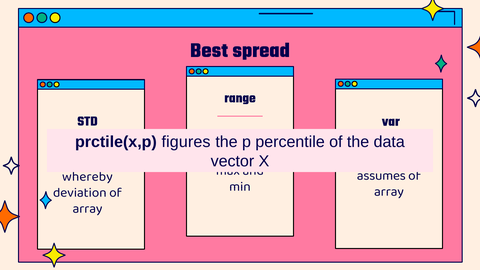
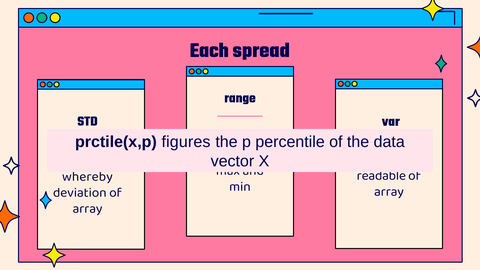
Best: Best -> Each (209, 50)
assumes: assumes -> readable (381, 175)
